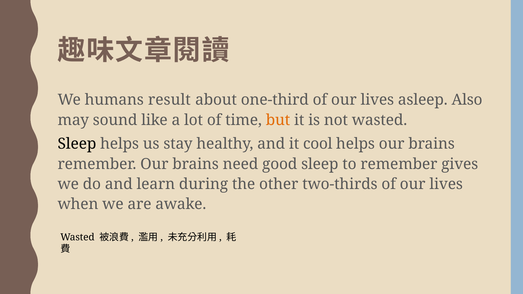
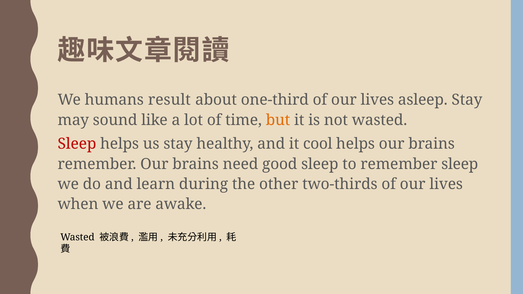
asleep Also: Also -> Stay (467, 100)
Sleep colour: black -> red (77, 144)
remember gives: gives -> sleep (460, 164)
